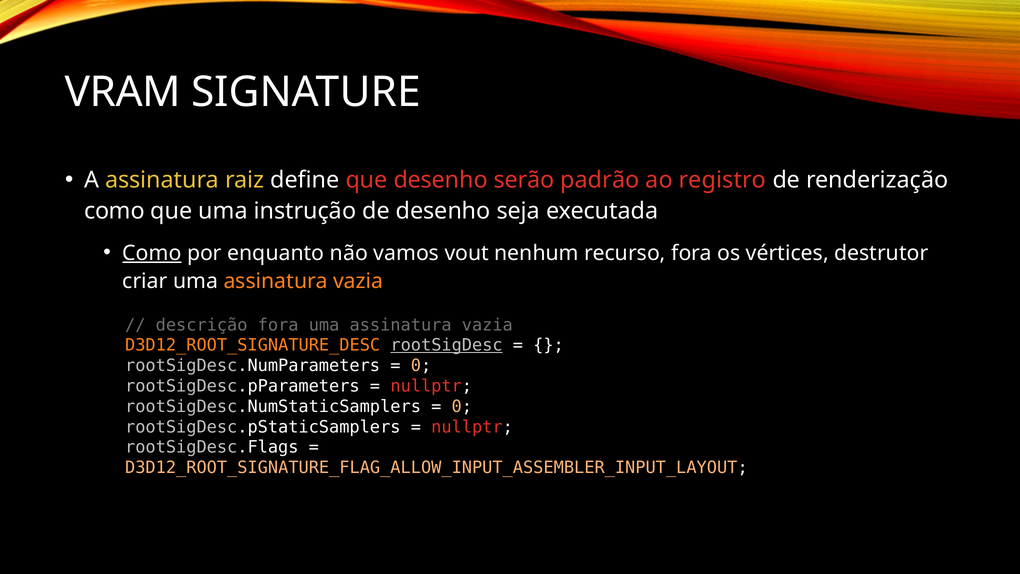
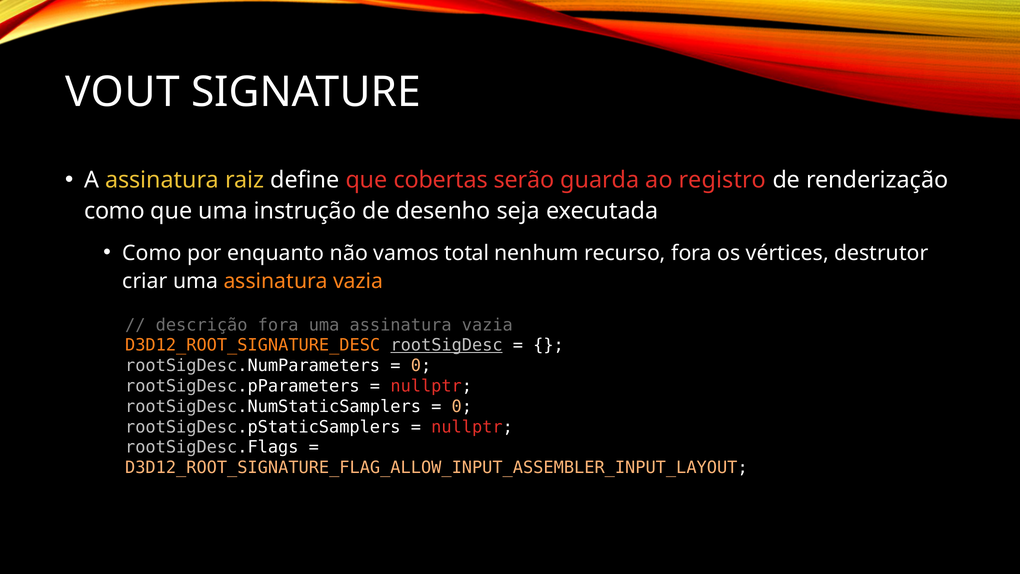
VRAM: VRAM -> VOUT (122, 92)
que desenho: desenho -> cobertas (441, 180)
padrão: padrão -> guarda (600, 180)
Como underline: present -> none (152, 253)
vout: vout -> total (467, 253)
